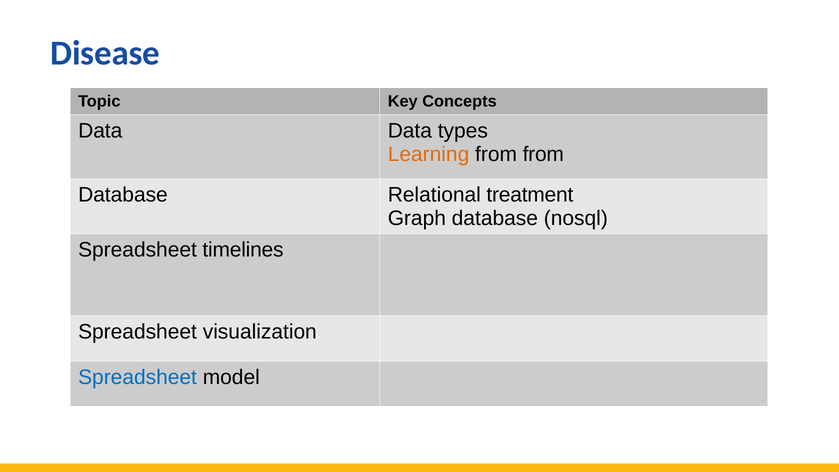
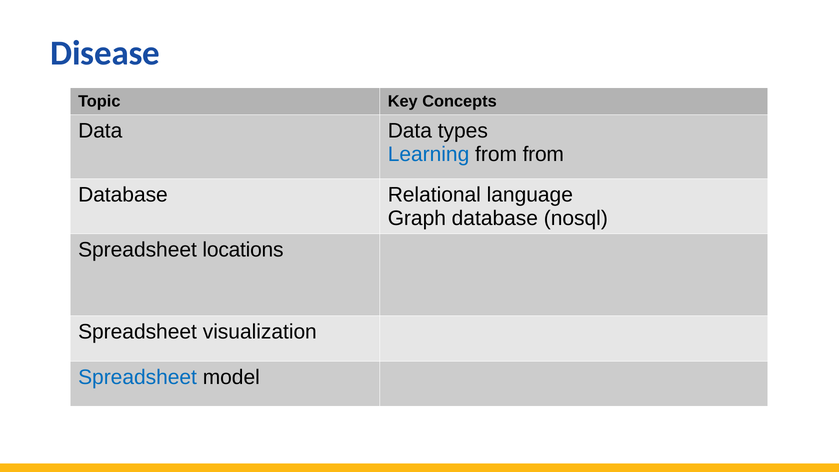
Learning colour: orange -> blue (429, 154)
treatment: treatment -> language (530, 195)
timelines: timelines -> locations (243, 250)
